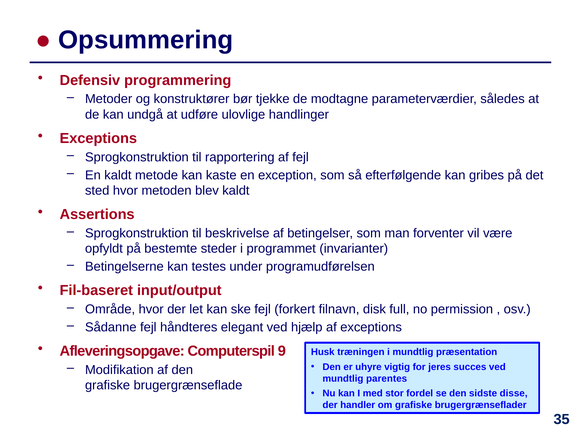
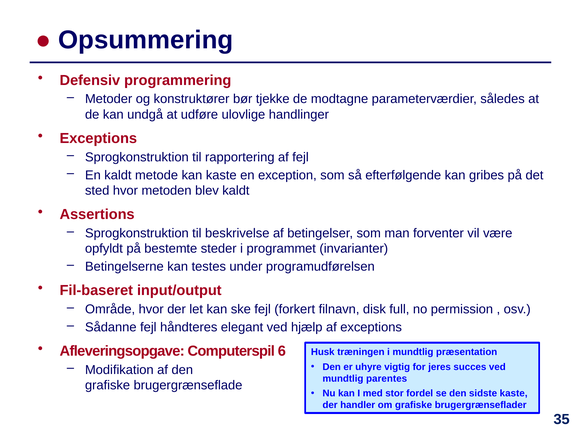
9: 9 -> 6 (282, 351)
sidste disse: disse -> kaste (514, 393)
